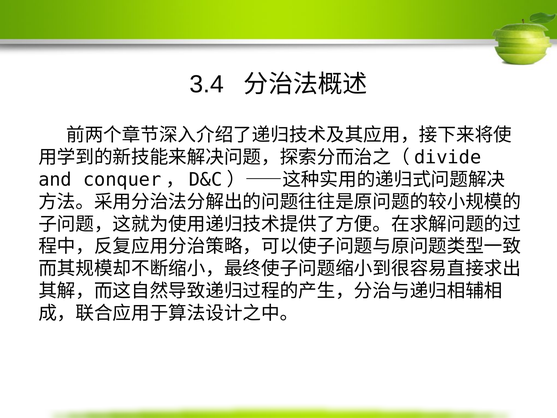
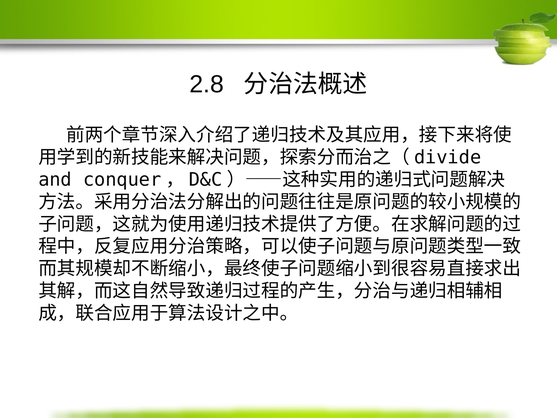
3.4: 3.4 -> 2.8 (207, 84)
